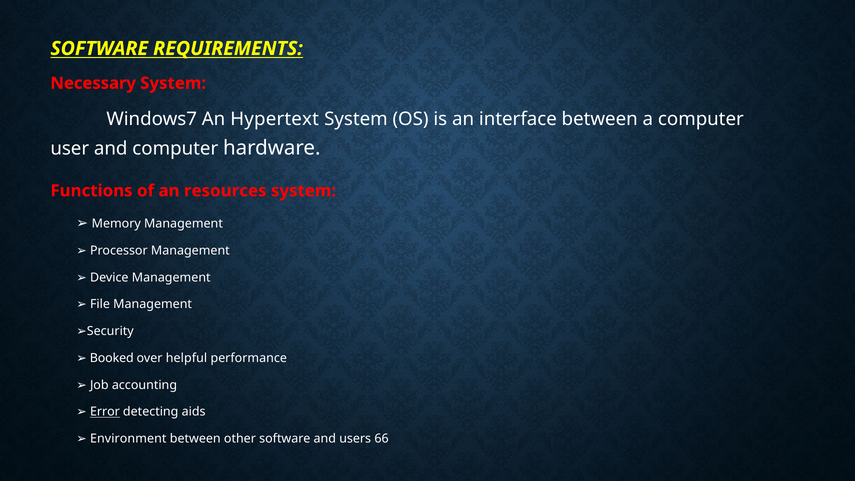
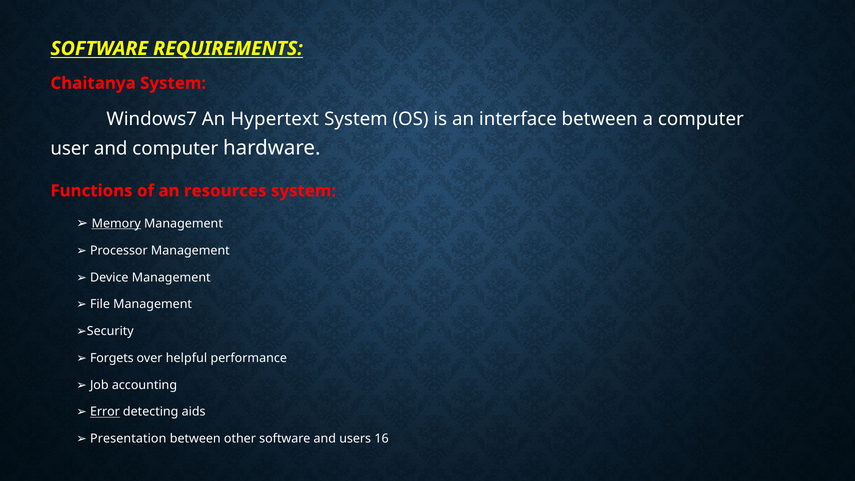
Necessary: Necessary -> Chaitanya (93, 83)
Memory underline: none -> present (116, 223)
Booked: Booked -> Forgets (112, 358)
Environment: Environment -> Presentation (128, 439)
66: 66 -> 16 (382, 439)
